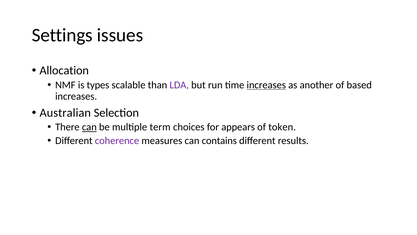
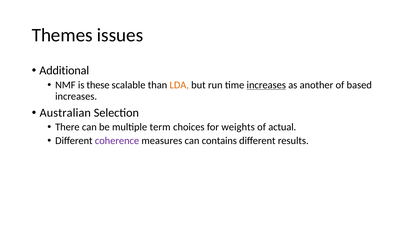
Settings: Settings -> Themes (62, 35)
Allocation: Allocation -> Additional (64, 70)
types: types -> these (98, 85)
LDA colour: purple -> orange (179, 85)
can underline: present -> none (89, 127)
appears: appears -> weights (238, 127)
token: token -> actual (282, 127)
